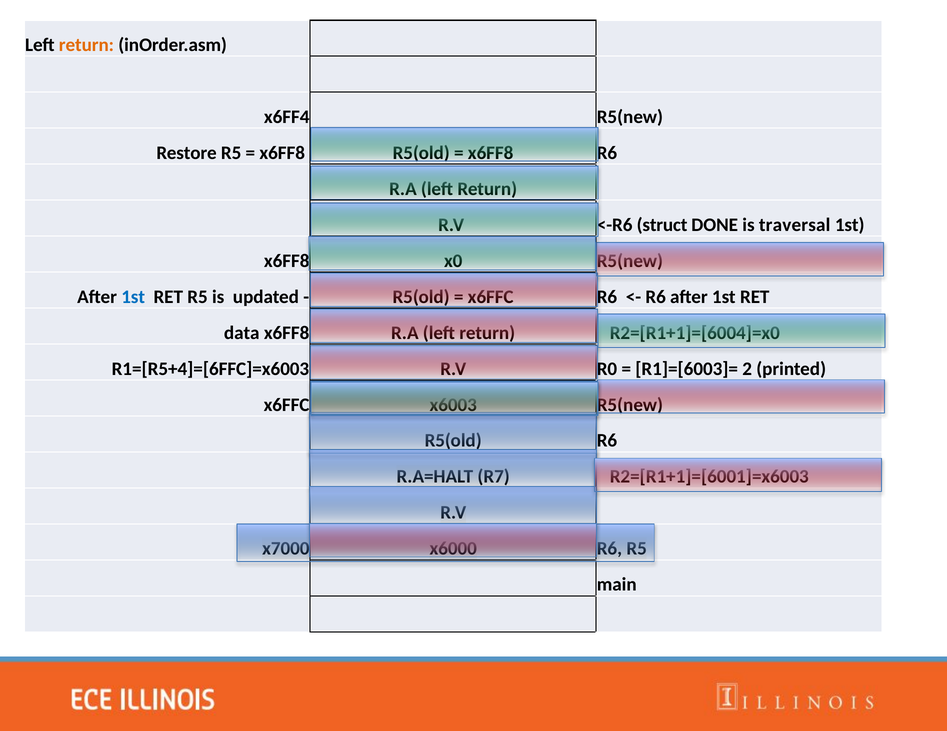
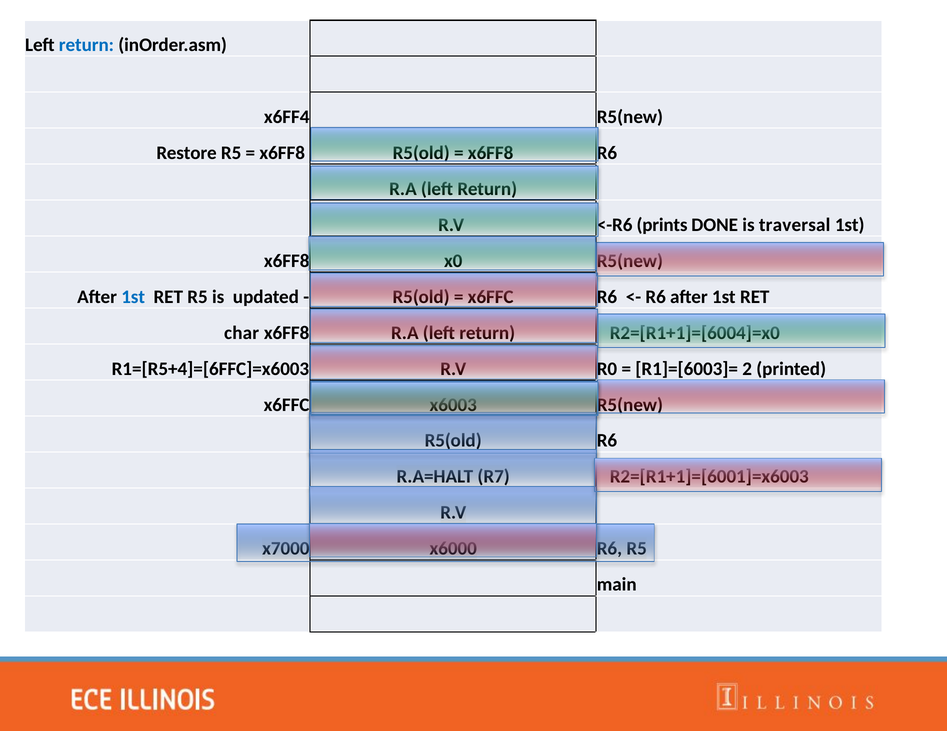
return colour: orange -> blue (86, 45)
struct: struct -> prints (662, 225)
data: data -> char (242, 333)
